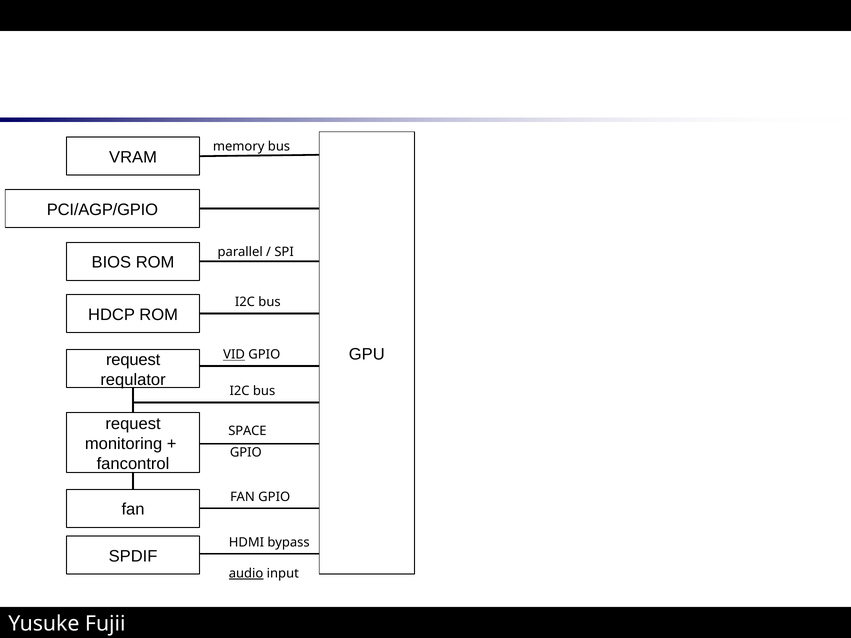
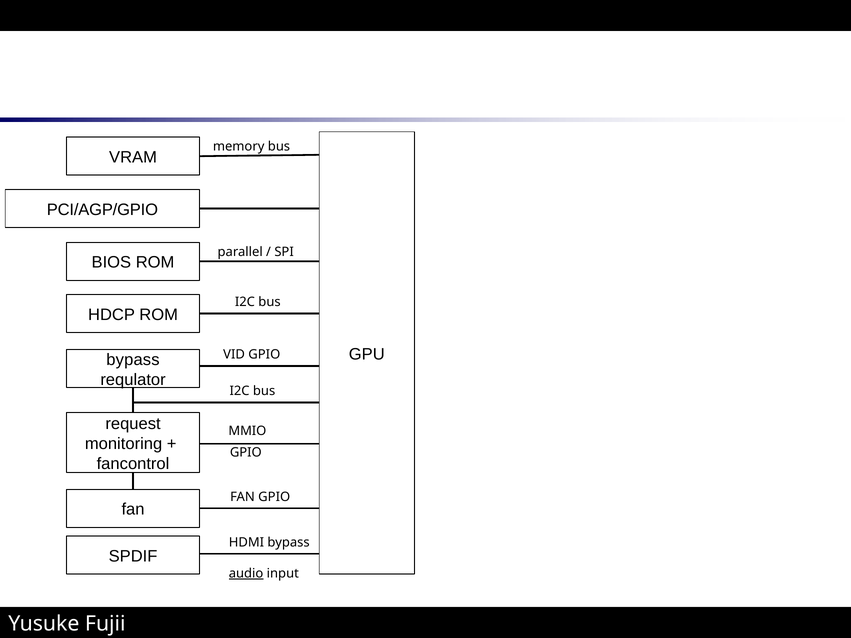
VID underline: present -> none (234, 355)
request: request -> bypass (133, 360)
SPACE: SPACE -> MMIO (247, 431)
